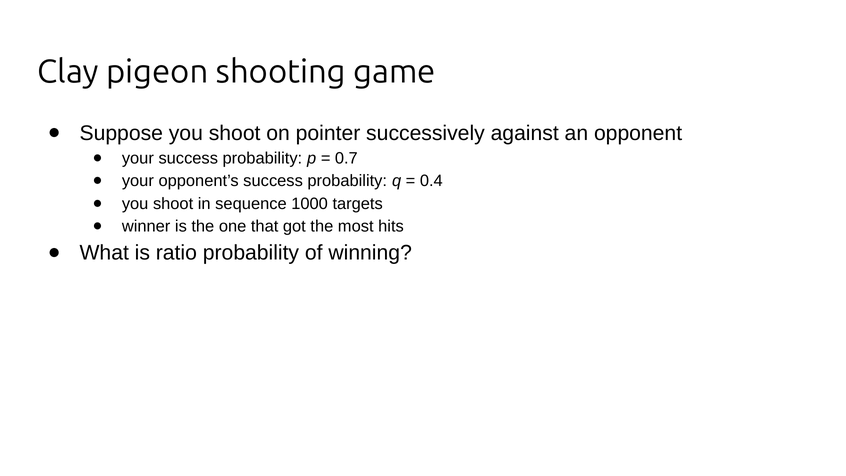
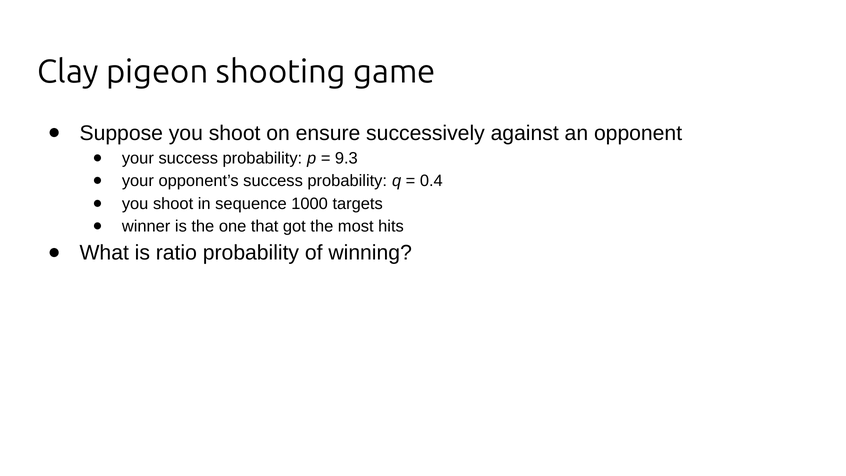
pointer: pointer -> ensure (328, 133)
0.7: 0.7 -> 9.3 (346, 158)
